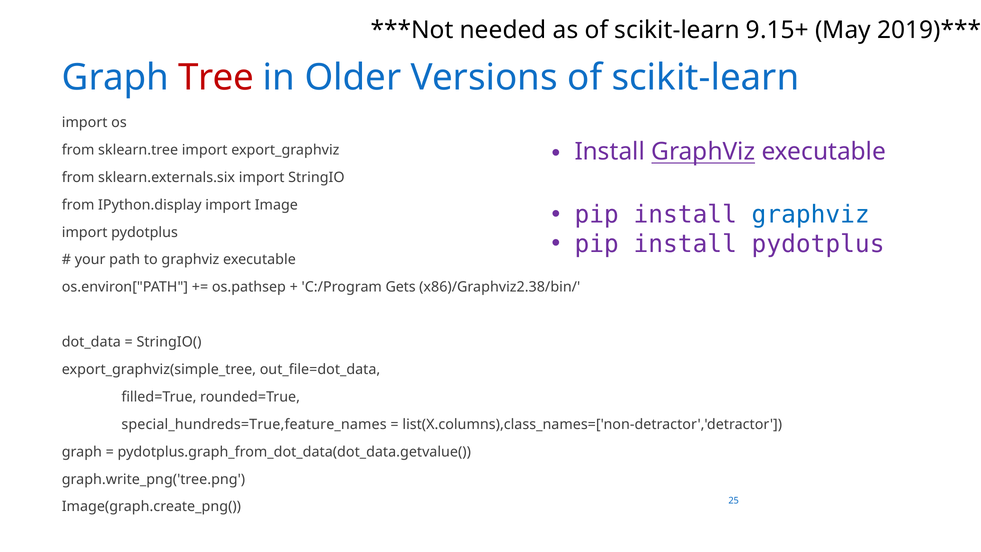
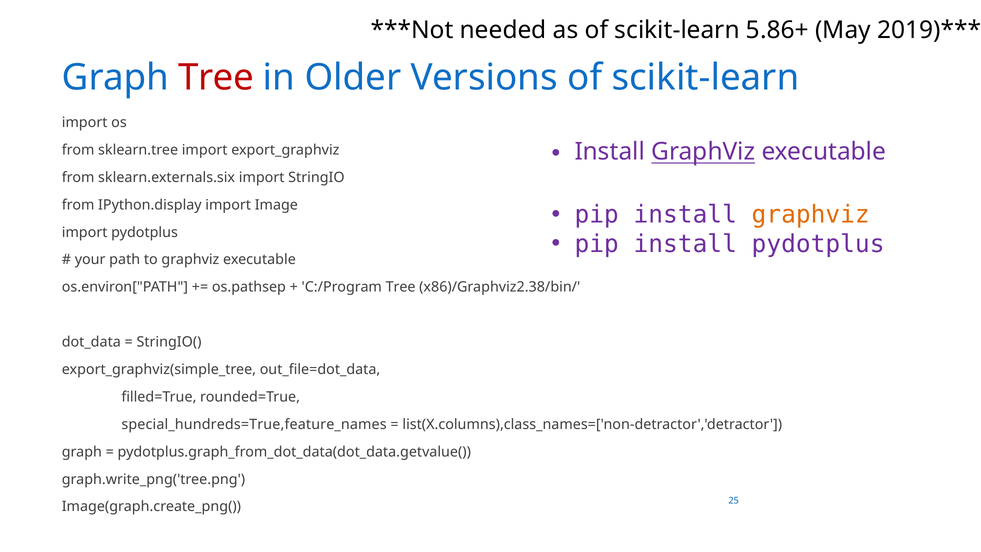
9.15+: 9.15+ -> 5.86+ (777, 30)
graphviz colour: blue -> orange (811, 215)
C:/Program Gets: Gets -> Tree (401, 287)
